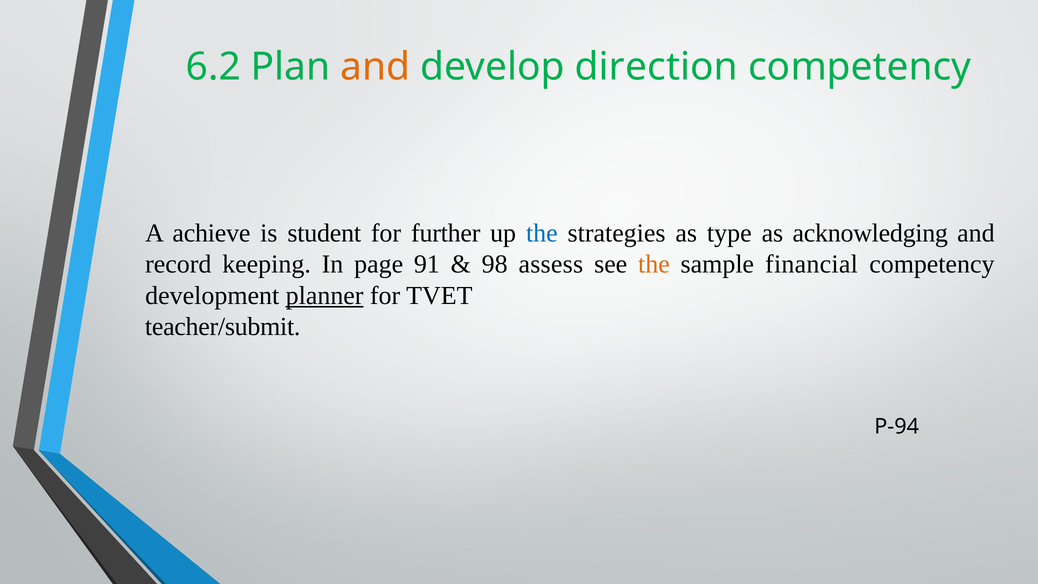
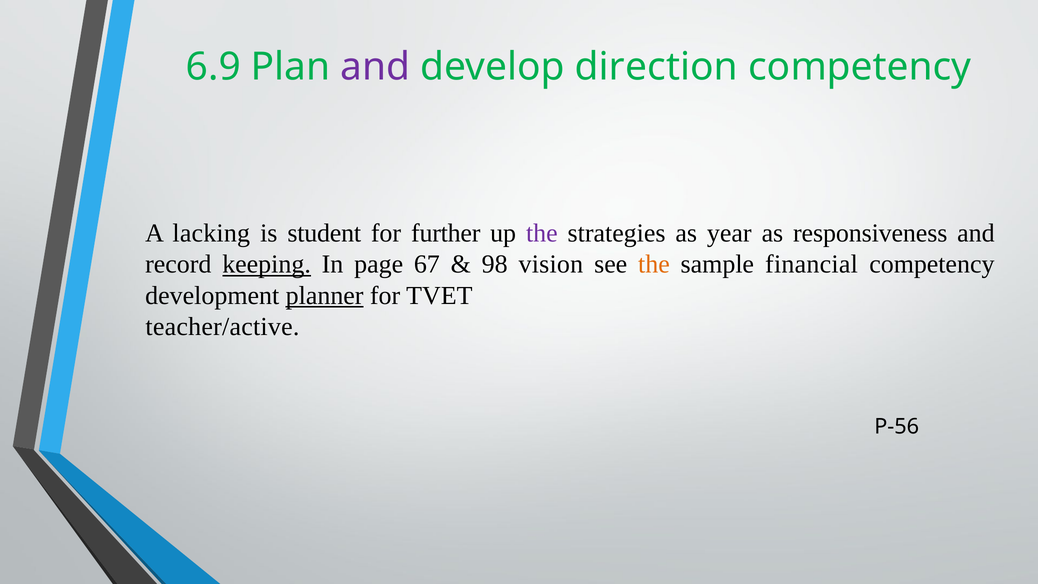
6.2: 6.2 -> 6.9 (213, 67)
and colour: orange -> purple (375, 67)
achieve: achieve -> lacking (211, 233)
the colour: blue -> purple (542, 233)
type: type -> year (729, 233)
acknowledging: acknowledging -> responsiveness (870, 233)
keeping underline: none -> present (267, 264)
91: 91 -> 67 (427, 264)
assess: assess -> vision (551, 264)
teacher/submit: teacher/submit -> teacher/active (222, 327)
P-94: P-94 -> P-56 (897, 427)
